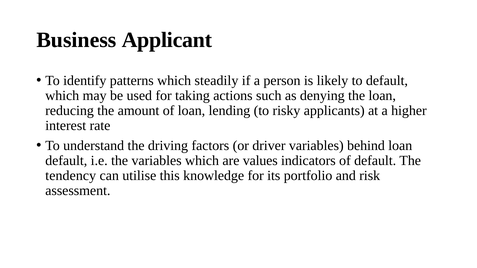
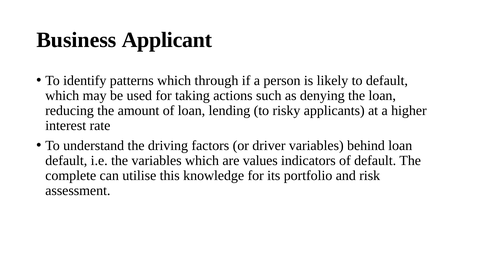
steadily: steadily -> through (216, 81)
tendency: tendency -> complete (71, 176)
